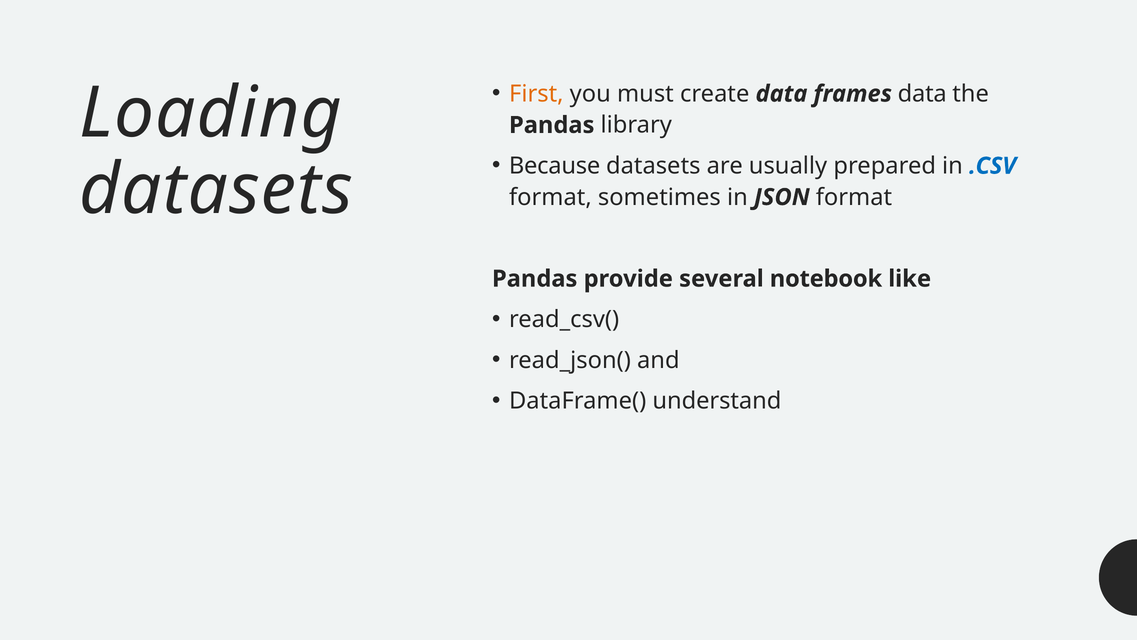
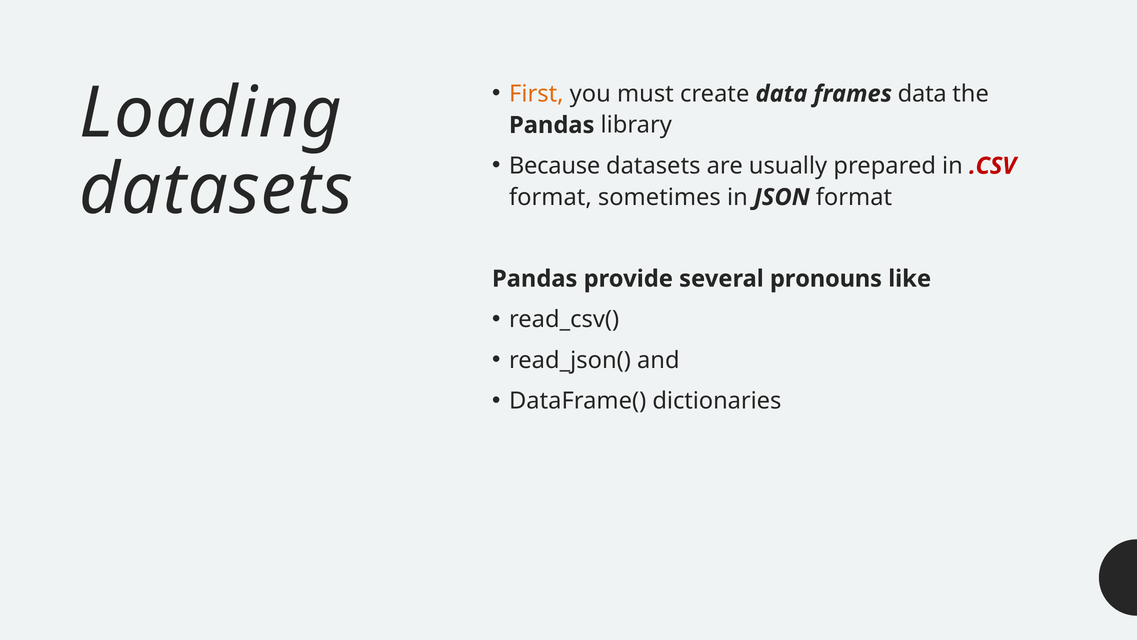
.CSV colour: blue -> red (993, 166)
notebook: notebook -> pronouns (826, 279)
understand: understand -> dictionaries (717, 401)
